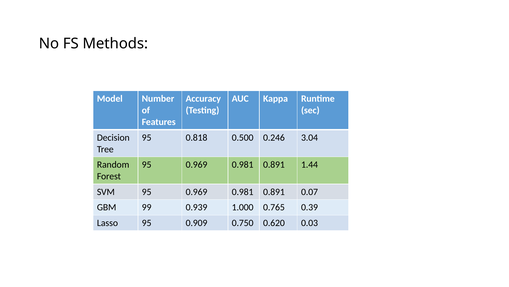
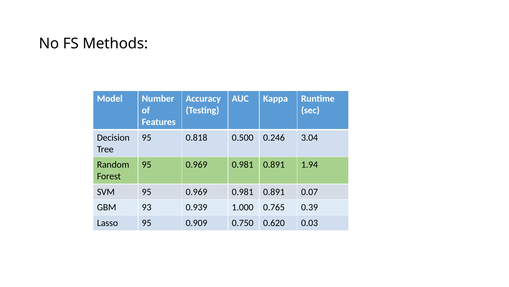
1.44: 1.44 -> 1.94 (310, 164)
99: 99 -> 93 (147, 207)
